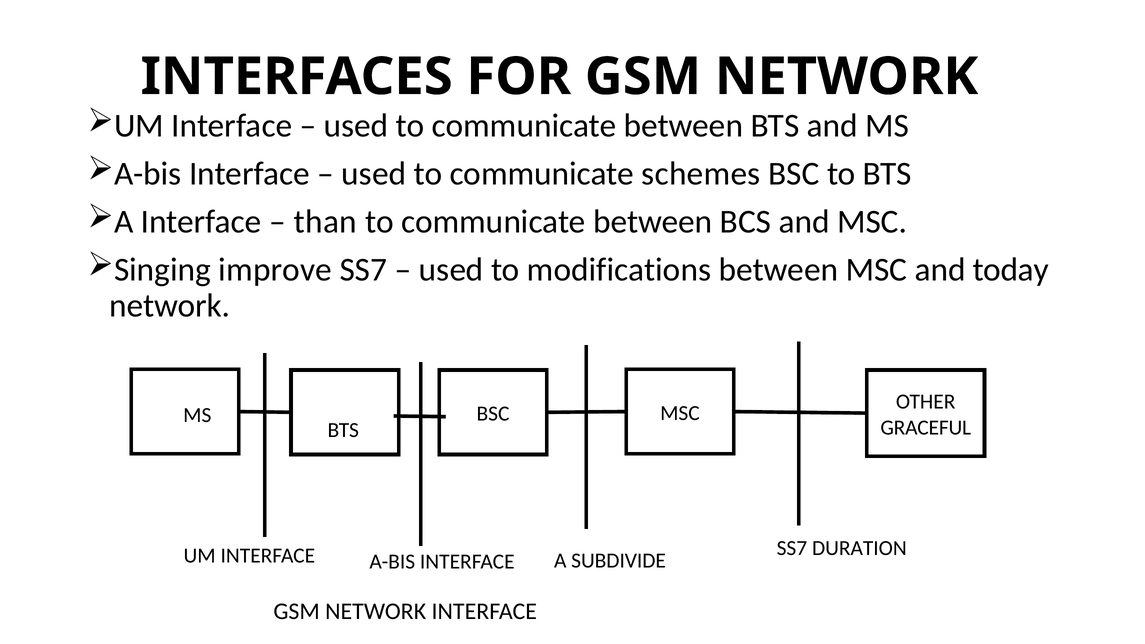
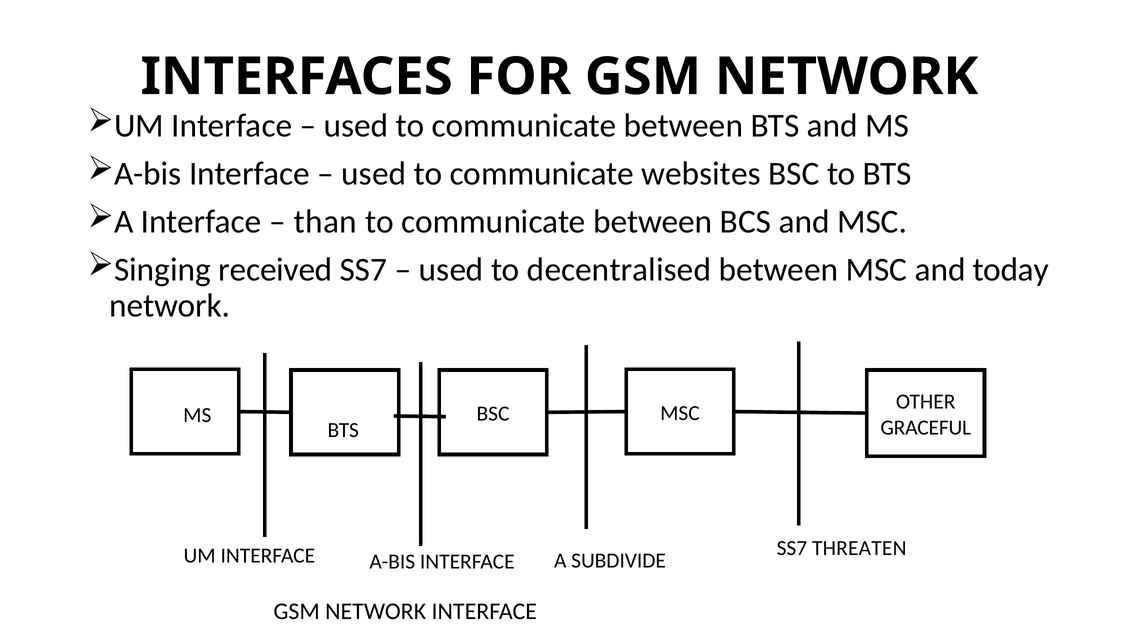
schemes: schemes -> websites (701, 174)
improve: improve -> received (275, 270)
modifications: modifications -> decentralised (619, 270)
DURATION: DURATION -> THREATEN (859, 548)
